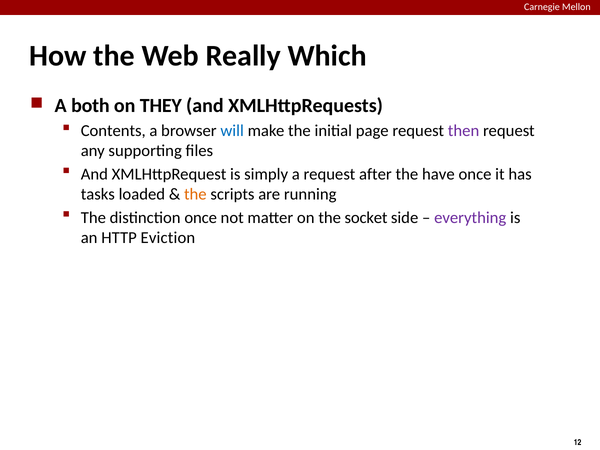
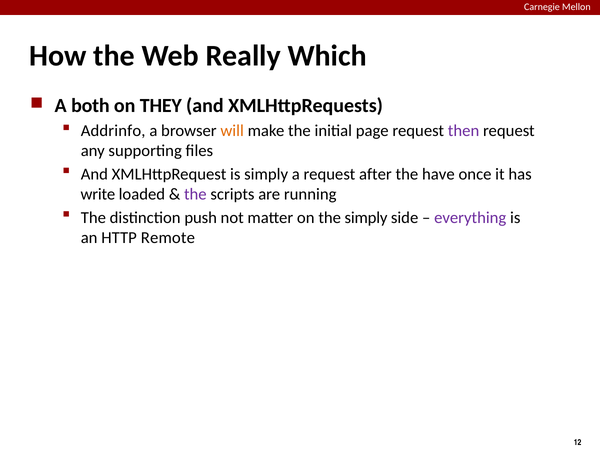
Contents: Contents -> Addrinfo (113, 131)
will colour: blue -> orange (232, 131)
tasks: tasks -> write (98, 194)
the colour: orange -> purple (195, 194)
distinction once: once -> push (201, 218)
the socket: socket -> simply (366, 218)
Eviction: Eviction -> Remote (168, 238)
